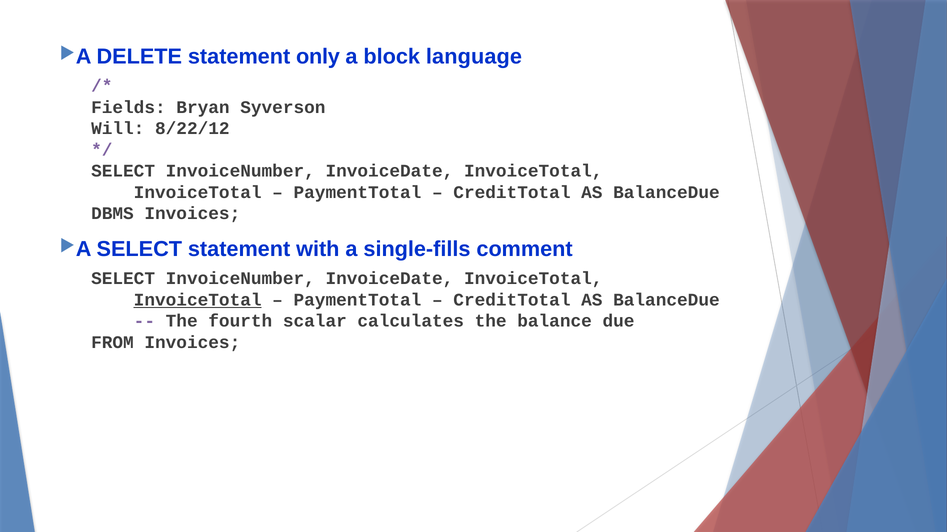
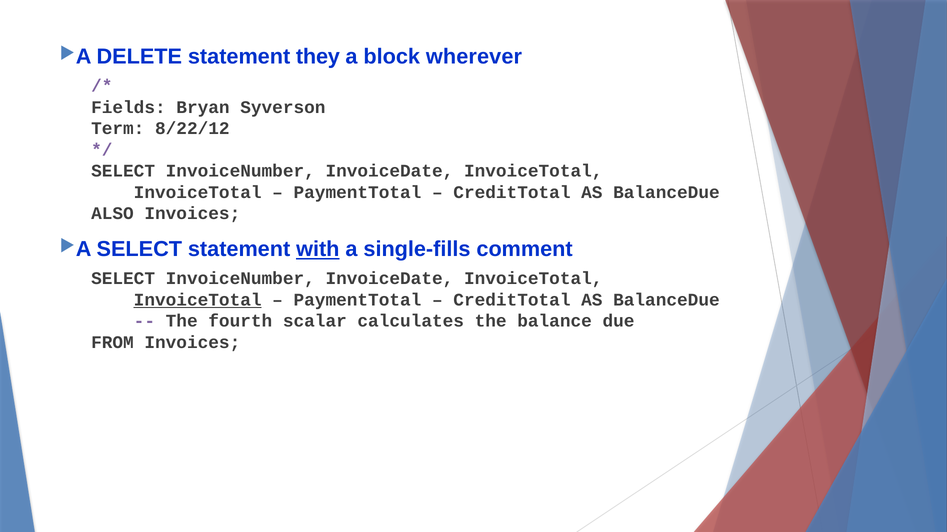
only: only -> they (318, 57)
language: language -> wherever (474, 57)
Will: Will -> Term (118, 129)
DBMS: DBMS -> ALSO (112, 214)
with underline: none -> present (318, 250)
